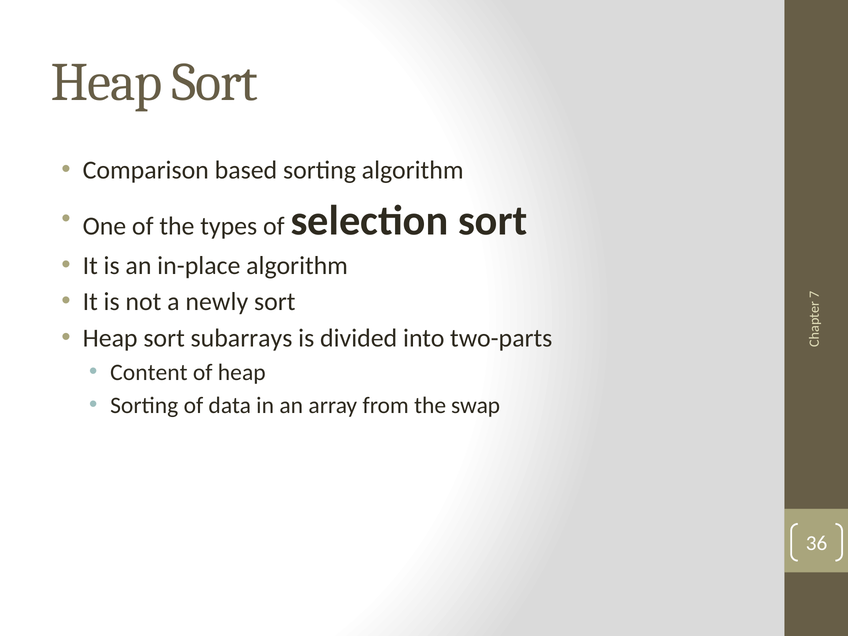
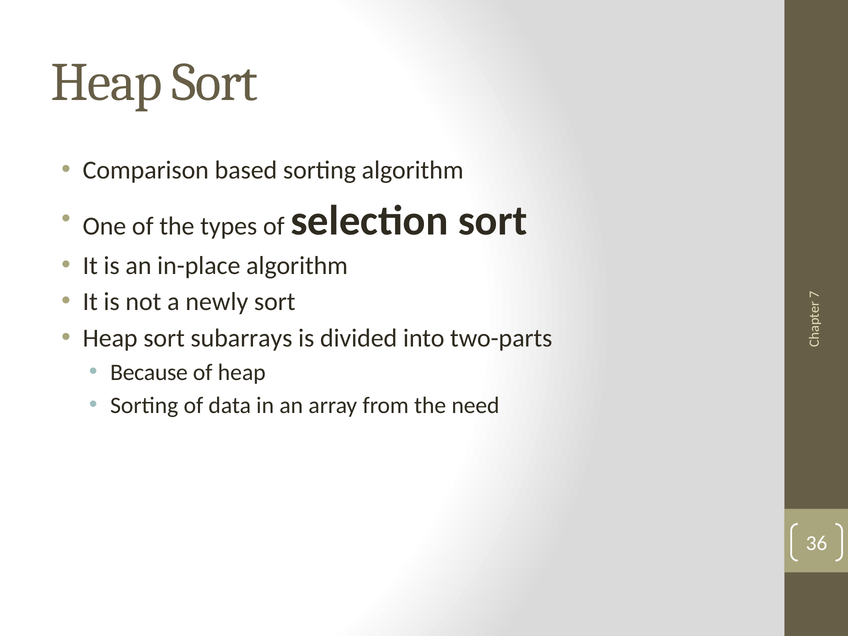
Content: Content -> Because (149, 372)
swap: swap -> need (475, 405)
